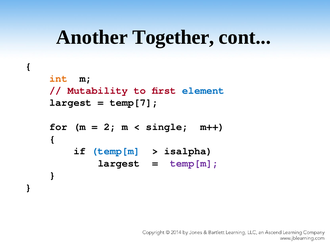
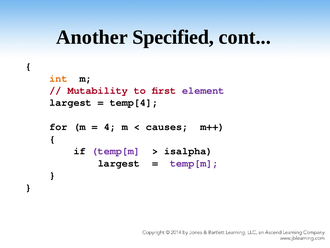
Together: Together -> Specified (173, 37)
element colour: blue -> purple (203, 90)
temp[7: temp[7 -> temp[4 (134, 102)
2: 2 -> 4 (110, 127)
single: single -> causes (167, 127)
temp[m colour: blue -> purple (116, 151)
